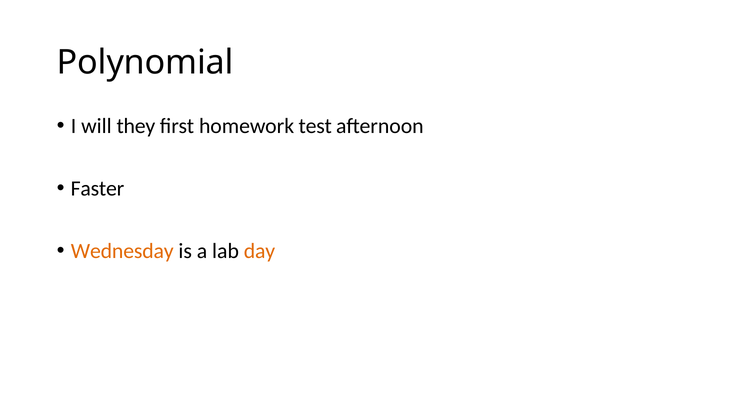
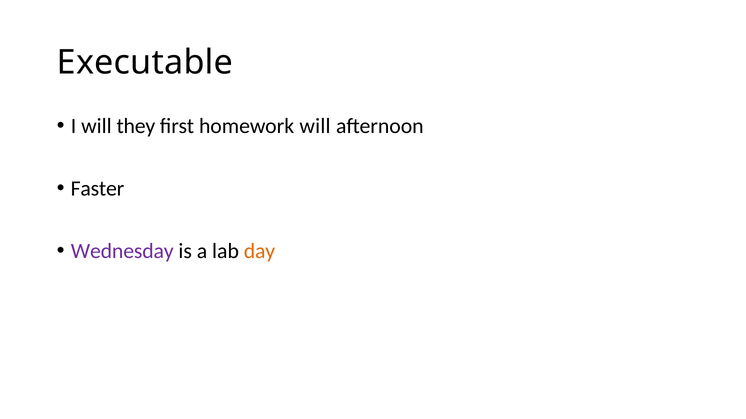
Polynomial: Polynomial -> Executable (145, 63)
homework test: test -> will (315, 126)
Wednesday colour: orange -> purple (122, 251)
